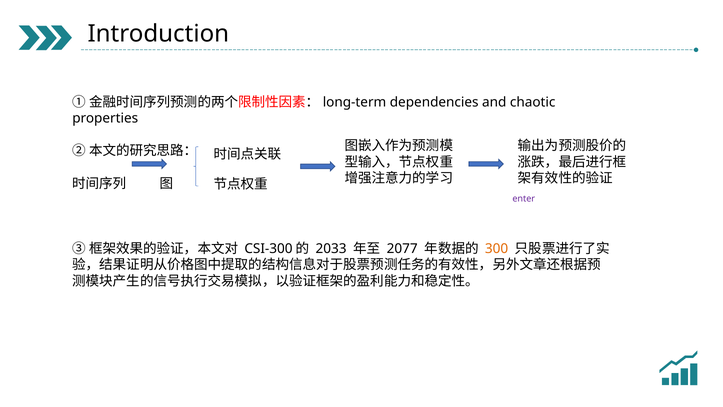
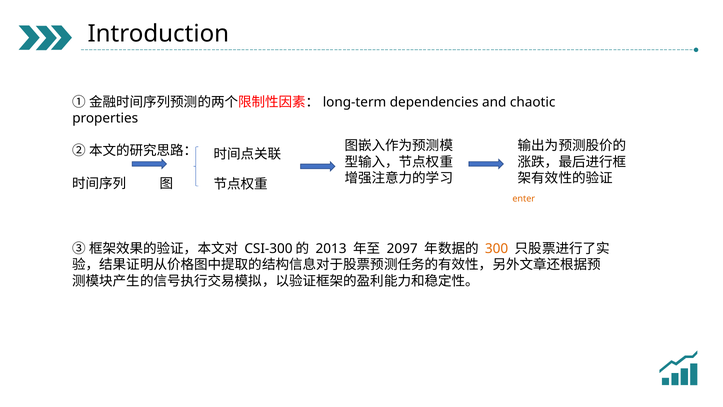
enter colour: purple -> orange (524, 199)
2033: 2033 -> 2013 (331, 248)
2077: 2077 -> 2097 (402, 248)
